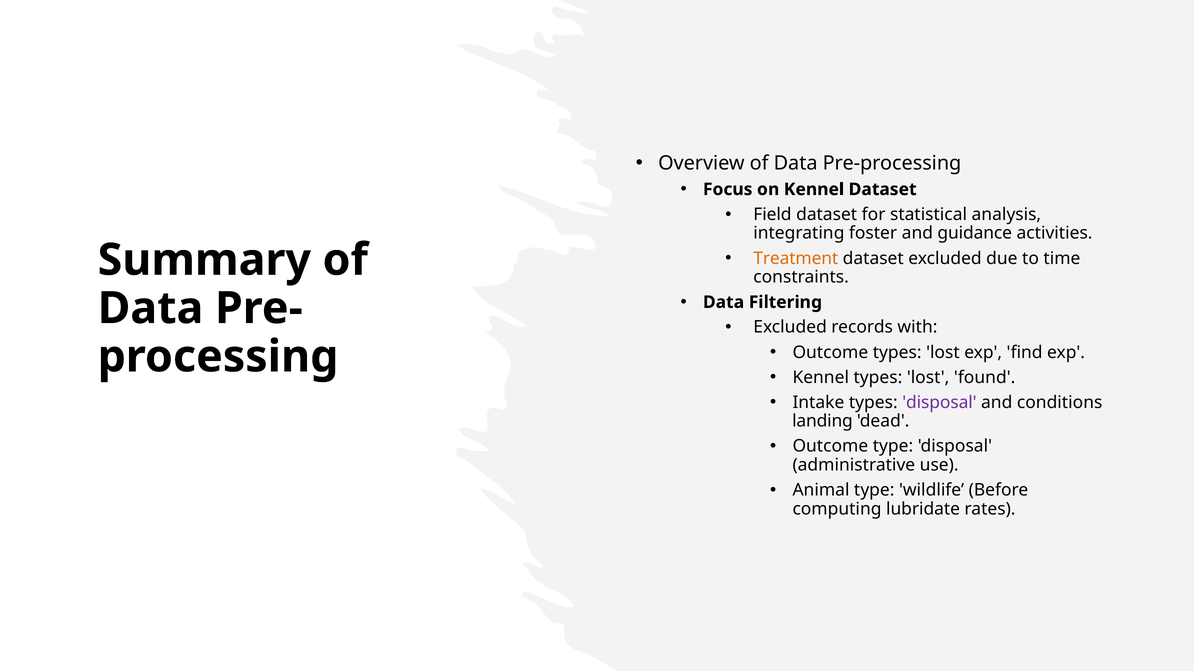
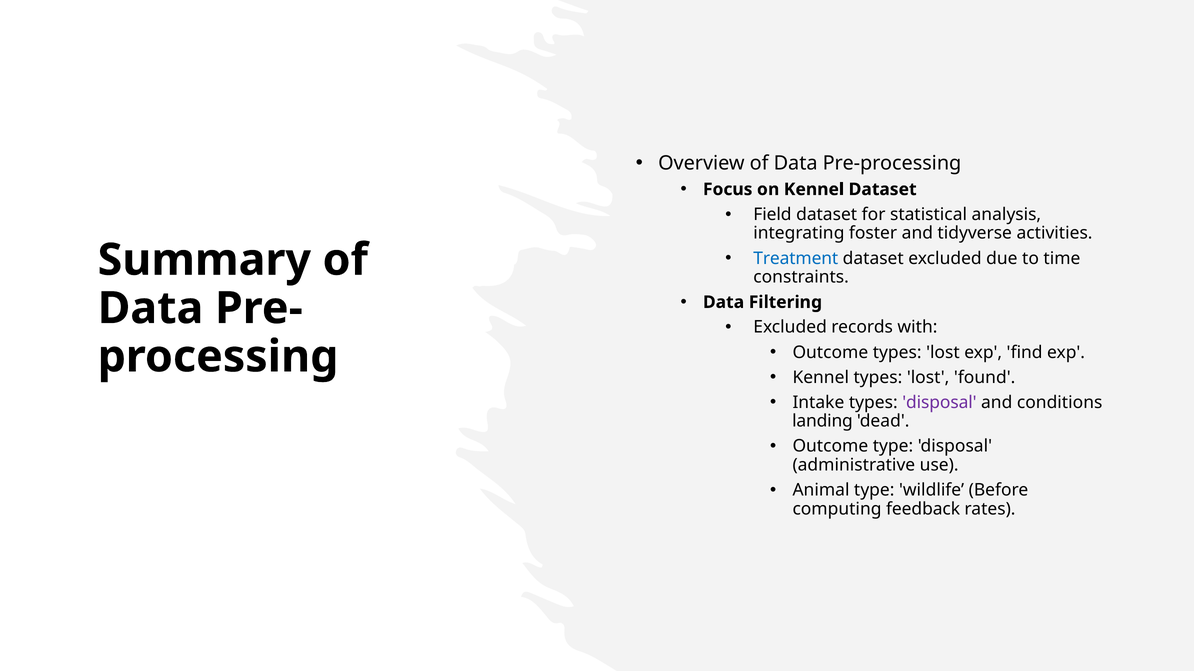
guidance: guidance -> tidyverse (975, 233)
Treatment colour: orange -> blue (796, 259)
lubridate: lubridate -> feedback (923, 509)
